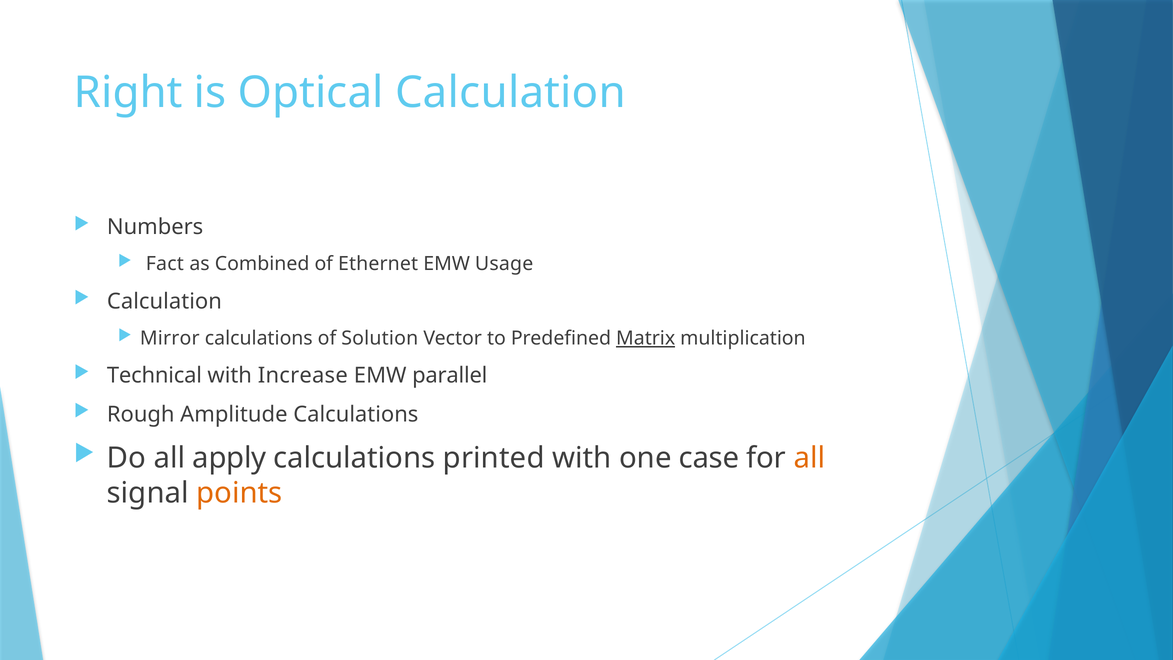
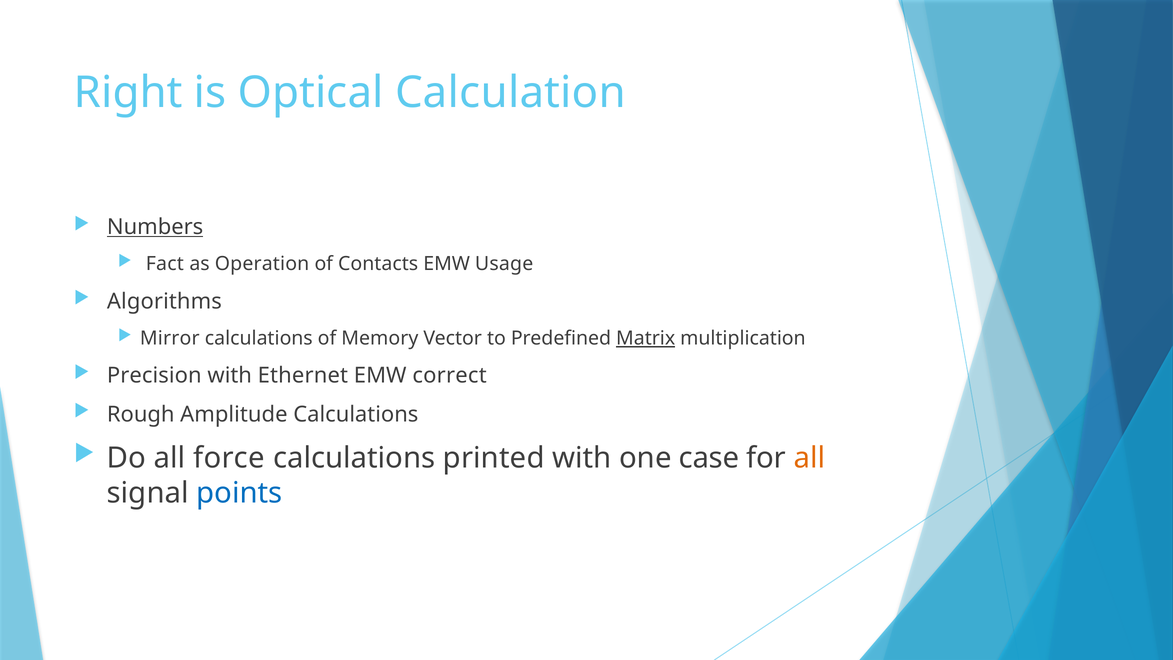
Numbers underline: none -> present (155, 227)
Combined: Combined -> Operation (262, 264)
Ethernet: Ethernet -> Contacts (378, 264)
Calculation: Calculation -> Algorithms (164, 301)
Solution: Solution -> Memory (380, 338)
Technical: Technical -> Precision (154, 376)
Increase: Increase -> Ethernet (303, 376)
parallel: parallel -> correct (450, 376)
apply: apply -> force (229, 458)
points colour: orange -> blue (239, 493)
